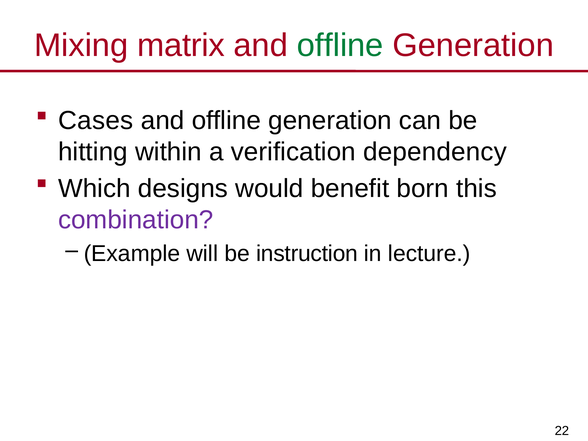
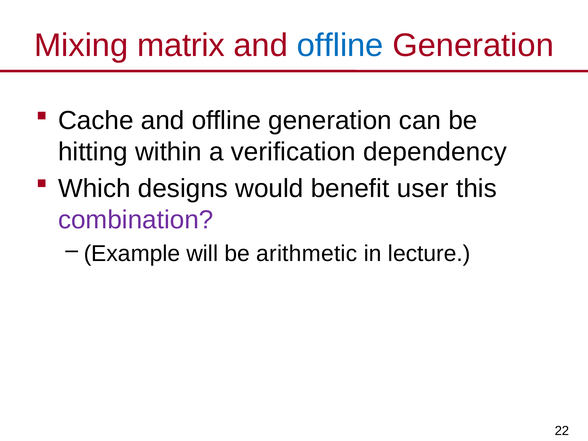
offline colour: green -> blue (340, 45)
Cases: Cases -> Cache (96, 121)
born: born -> user (423, 189)
instruction: instruction -> arithmetic (307, 254)
